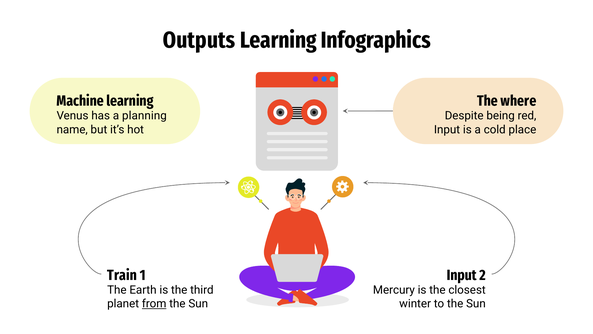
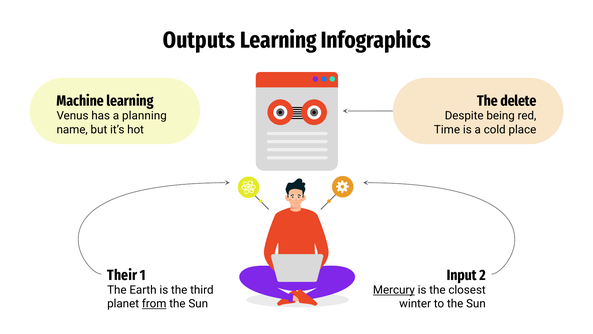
where: where -> delete (519, 101)
Input: Input -> Time (447, 130)
Train: Train -> Their (122, 275)
Mercury underline: none -> present (394, 290)
